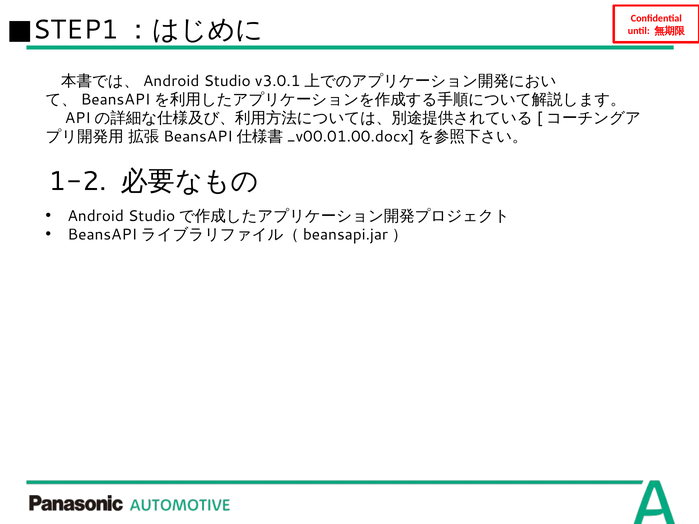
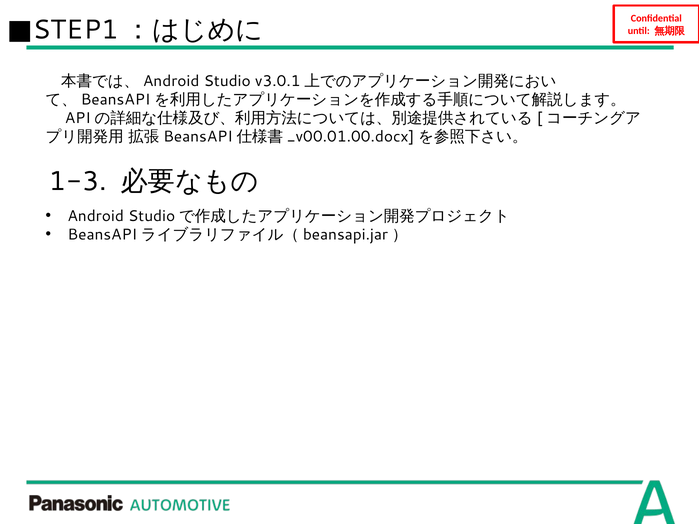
1-2: 1-2 -> 1-3 (78, 181)
